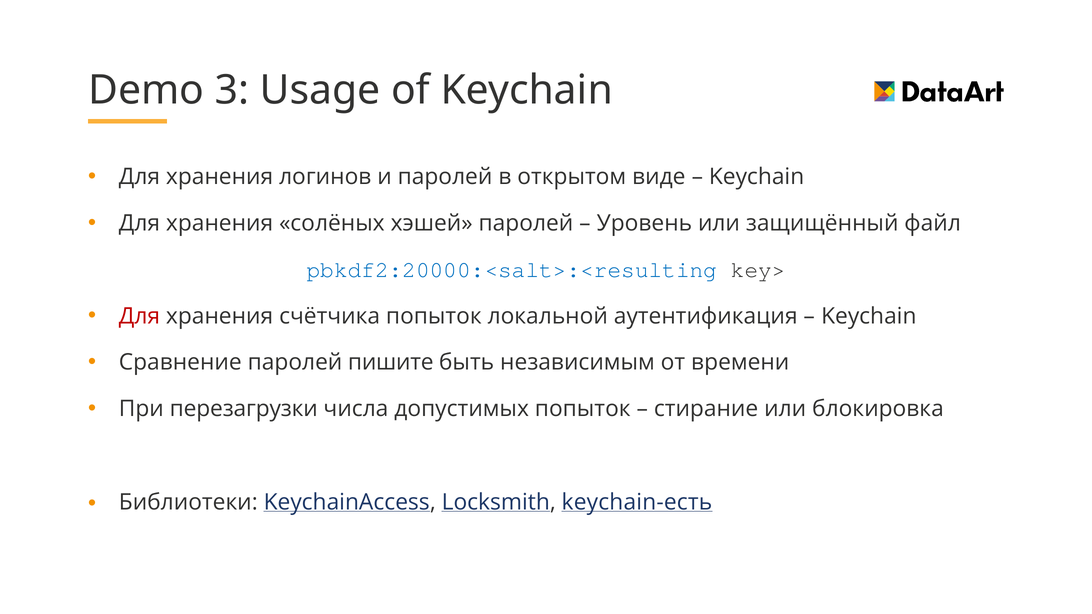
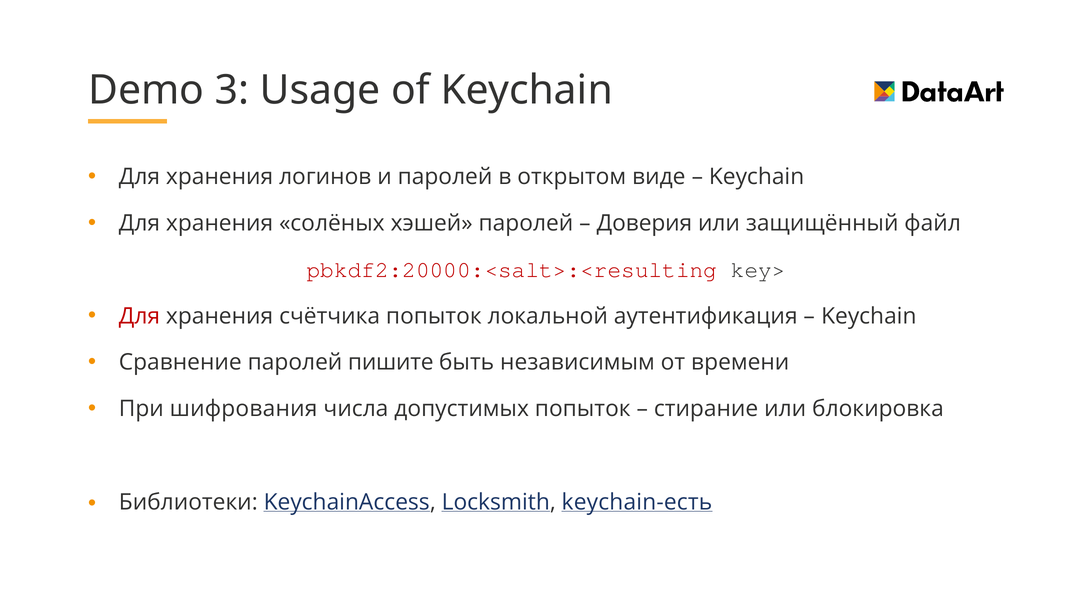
Уровень: Уровень -> Доверия (644, 223)
pbkdf2:20000:<salt>:<resulting colour: blue -> red (512, 270)
перезагрузки: перезагрузки -> шифрования (244, 409)
